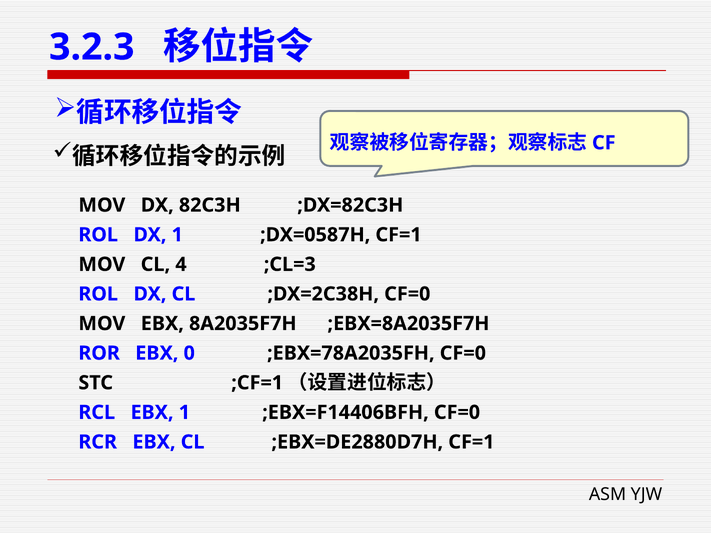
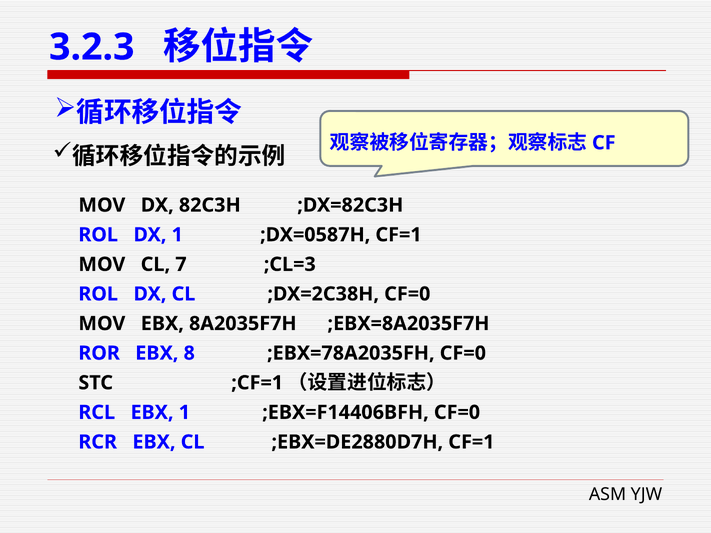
4: 4 -> 7 (181, 264)
0: 0 -> 8 (189, 353)
